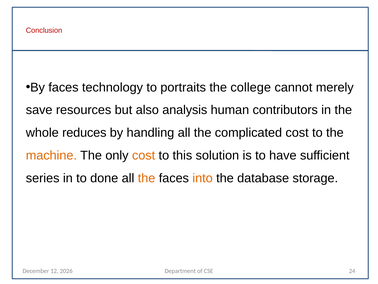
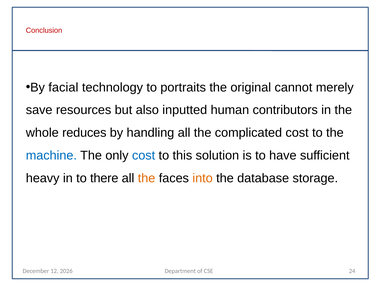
By faces: faces -> facial (63, 87)
college: college -> original (251, 87)
analysis: analysis -> inputted (185, 110)
machine colour: orange -> blue (51, 155)
cost colour: orange -> blue (144, 155)
series: series -> heavy (43, 178)
done: done -> there (104, 178)
